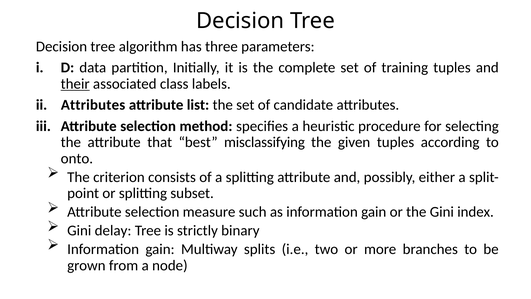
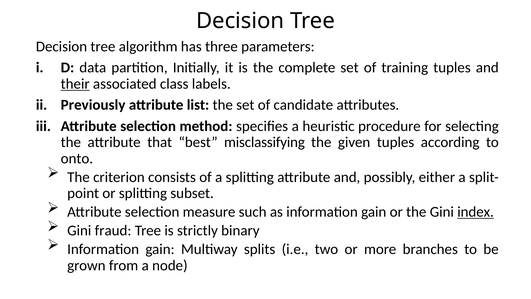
Attributes: Attributes -> Previously (93, 105)
index underline: none -> present (476, 212)
delay: delay -> fraud (113, 230)
